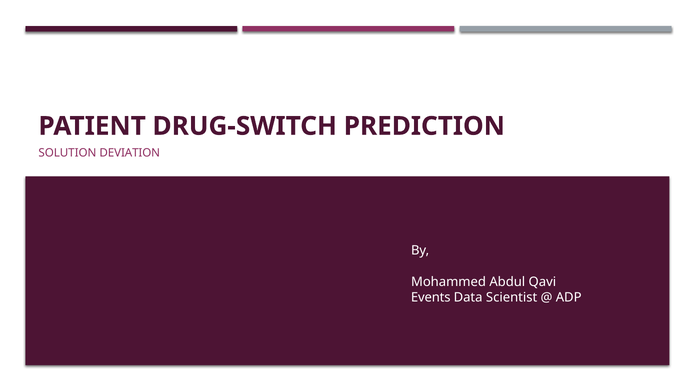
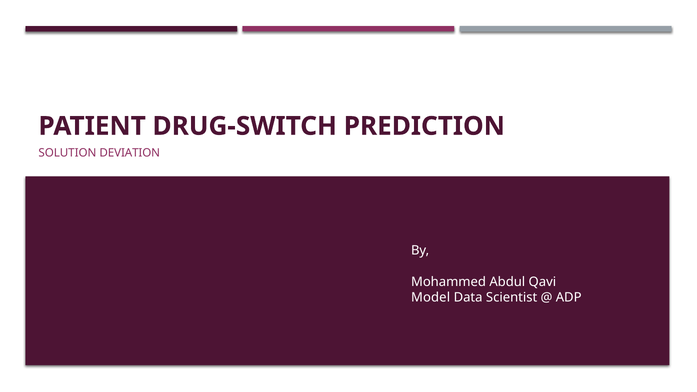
Events: Events -> Model (431, 298)
